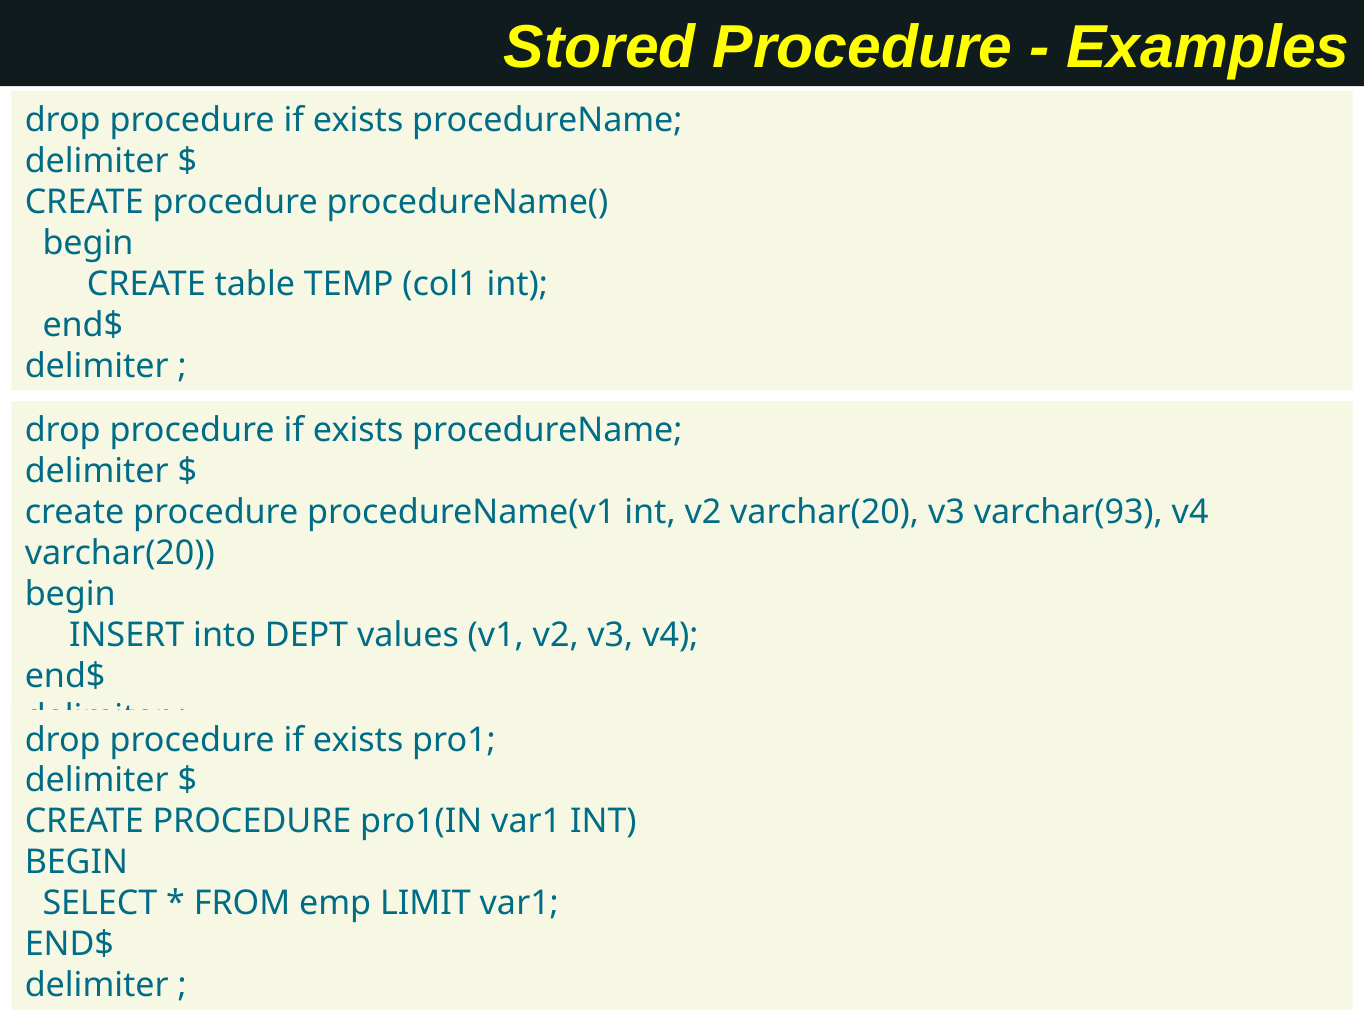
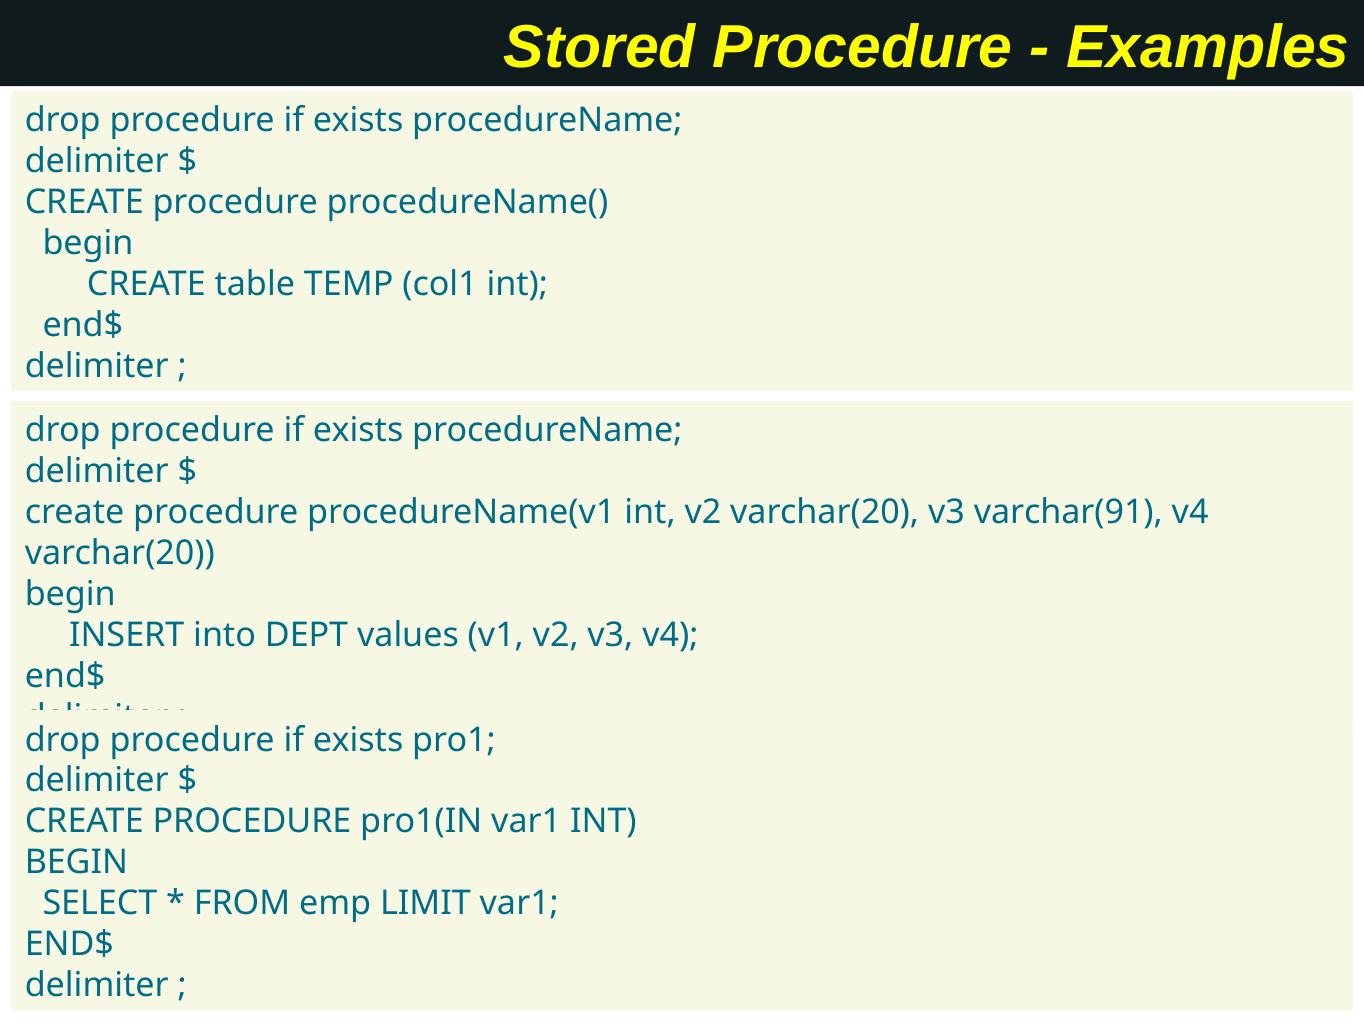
varchar(93: varchar(93 -> varchar(91 (1068, 512)
